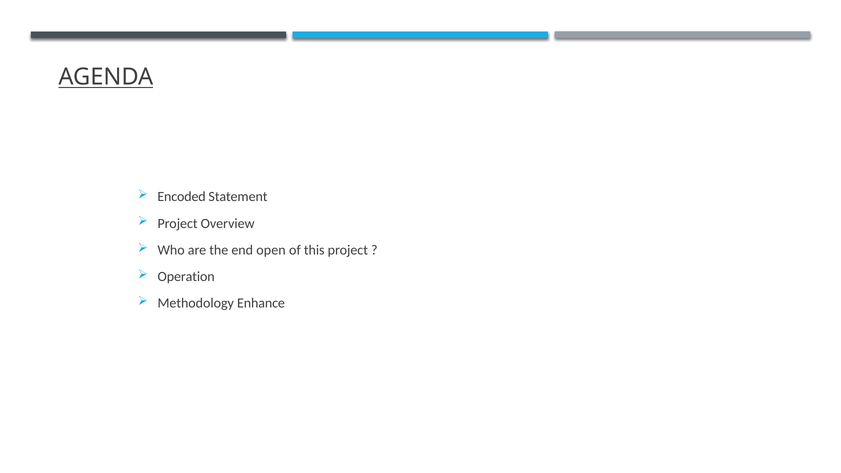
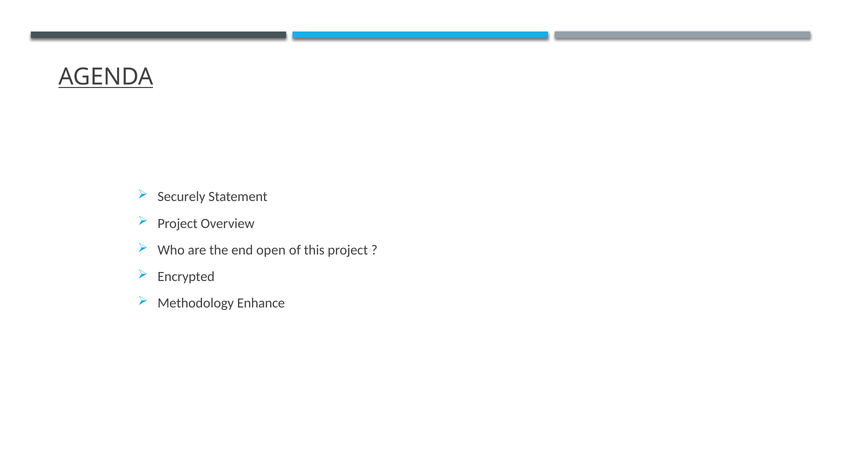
Encoded: Encoded -> Securely (181, 197)
Operation: Operation -> Encrypted (186, 277)
